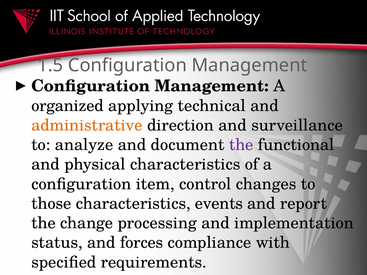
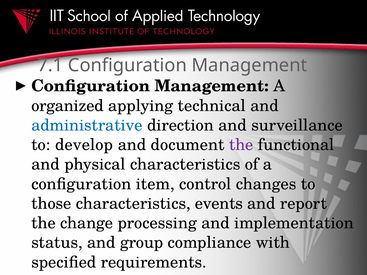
1.5: 1.5 -> 7.1 (50, 65)
administrative colour: orange -> blue (87, 125)
analyze: analyze -> develop (84, 145)
forces: forces -> group (142, 243)
